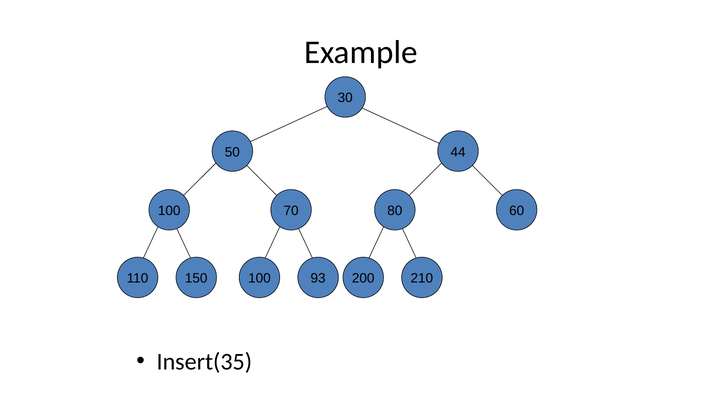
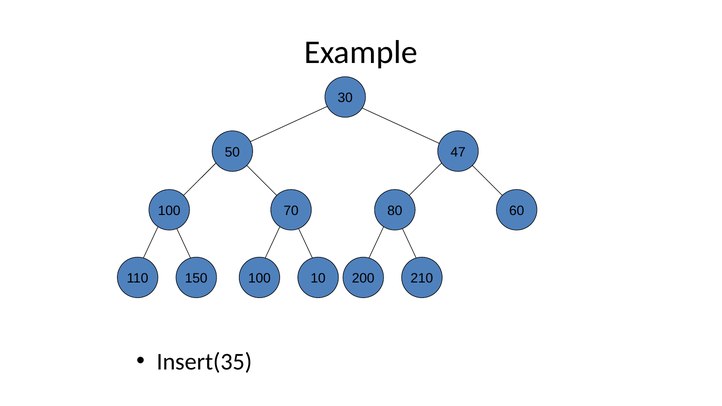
44: 44 -> 47 (458, 152)
93: 93 -> 10 (318, 278)
